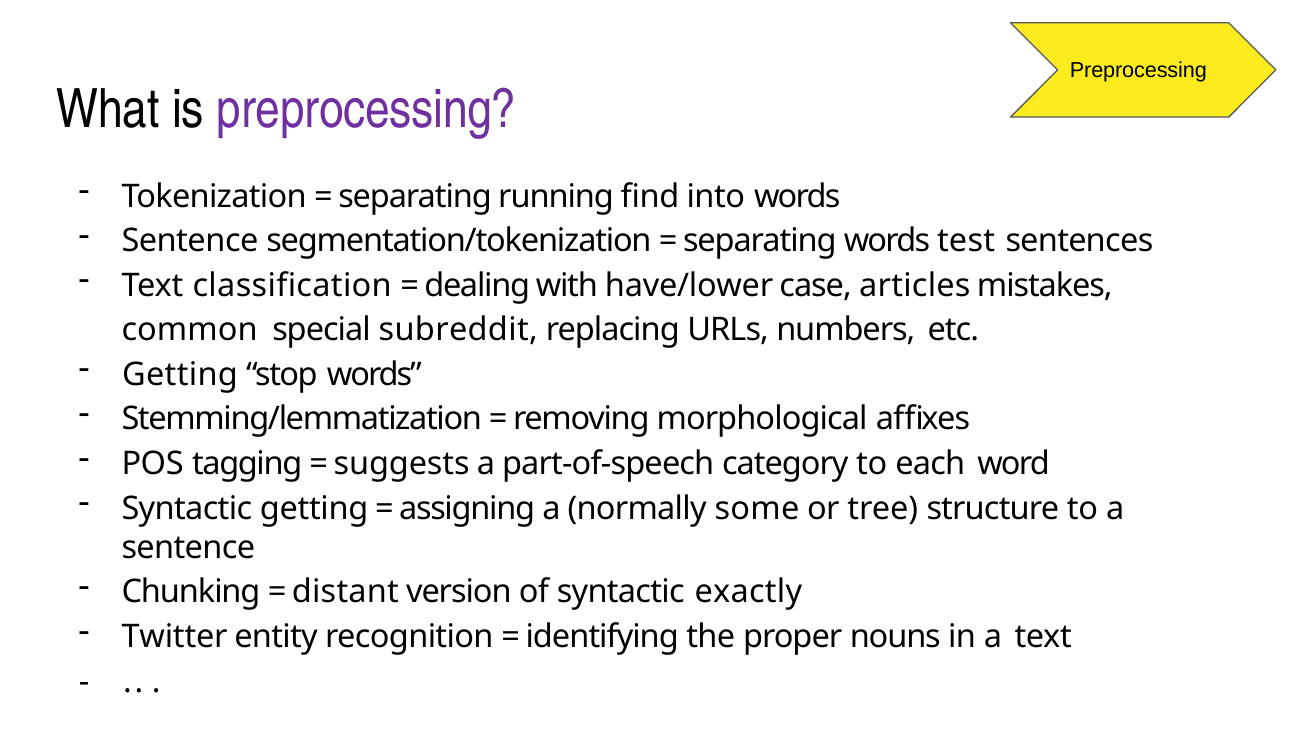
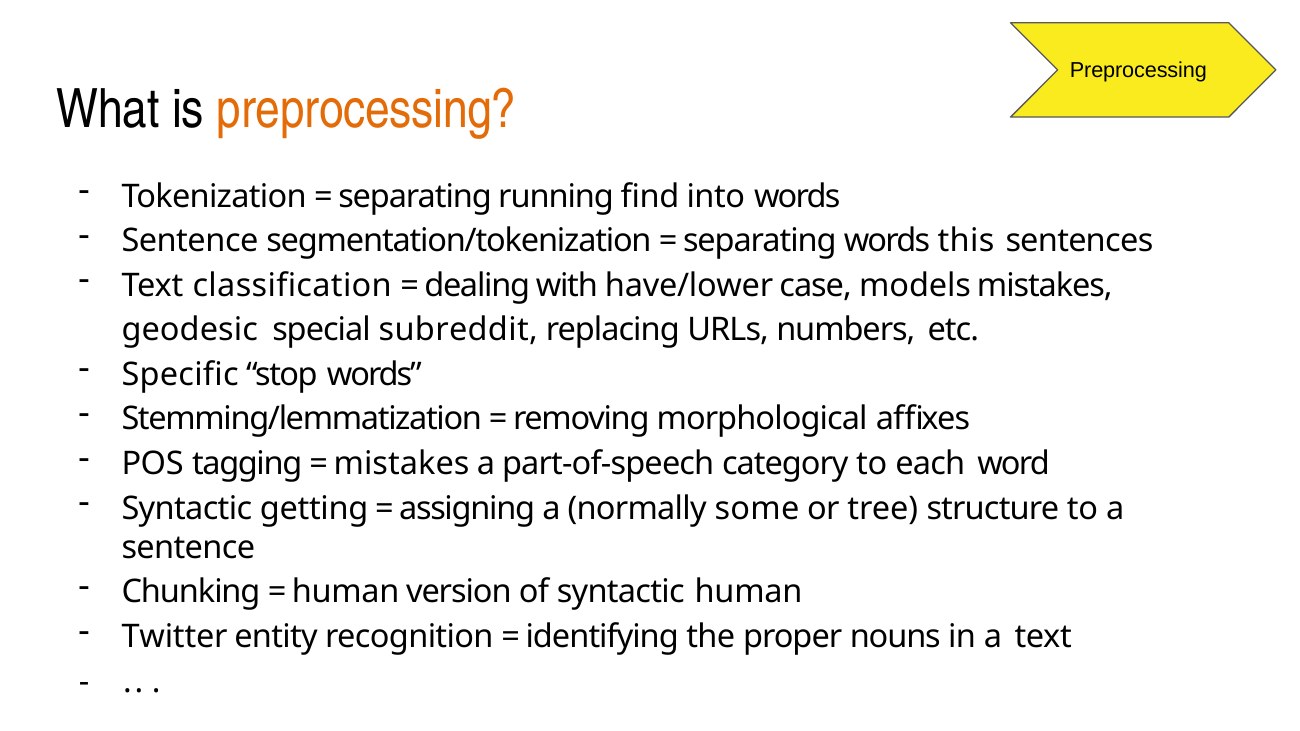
preprocessing colour: purple -> orange (367, 110)
test: test -> this (966, 241)
articles: articles -> models (915, 286)
common: common -> geodesic (190, 330)
Getting: Getting -> Specific (180, 375)
suggests: suggests -> mistakes (402, 464)
distant: distant -> human (346, 592)
syntactic exactly: exactly -> human (749, 592)
